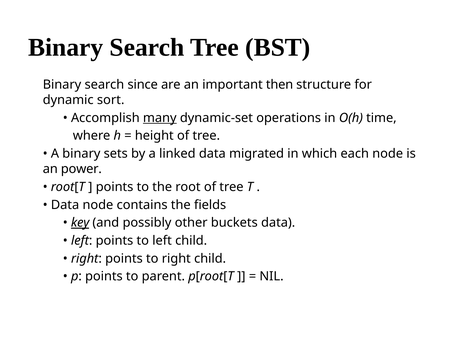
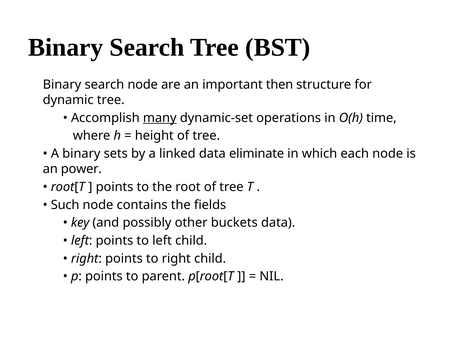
search since: since -> node (143, 85)
dynamic sort: sort -> tree (111, 100)
migrated: migrated -> eliminate (257, 154)
Data: Data -> Such (65, 205)
key underline: present -> none (80, 223)
